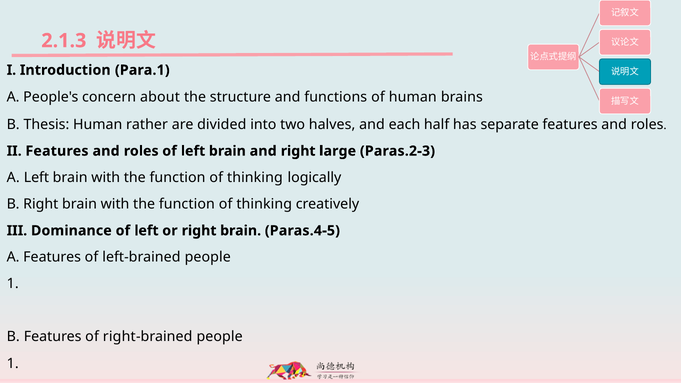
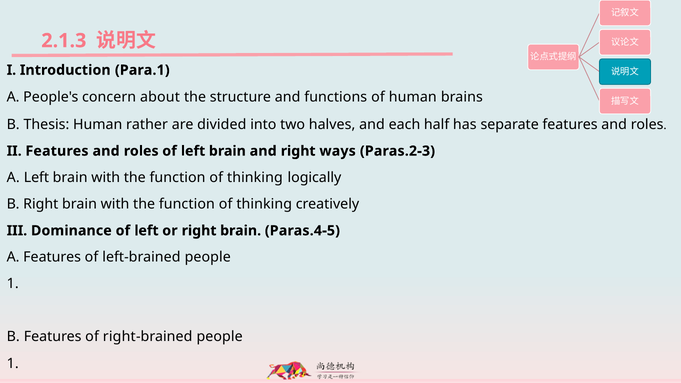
large: large -> ways (338, 151)
